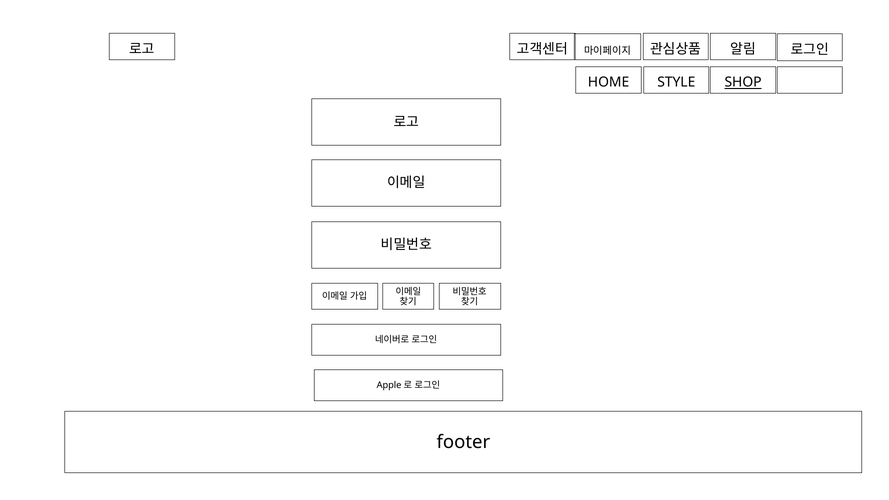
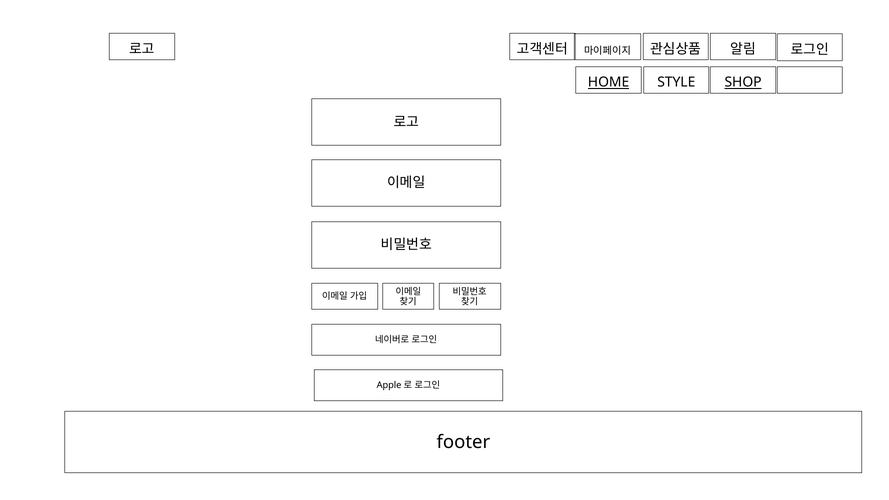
HOME underline: none -> present (609, 82)
